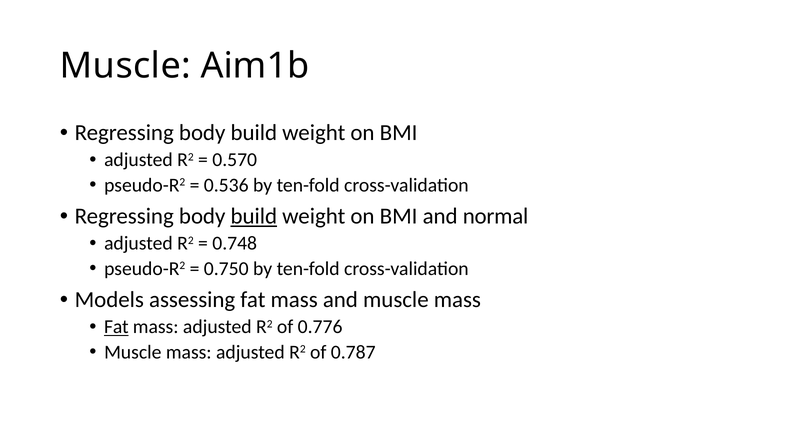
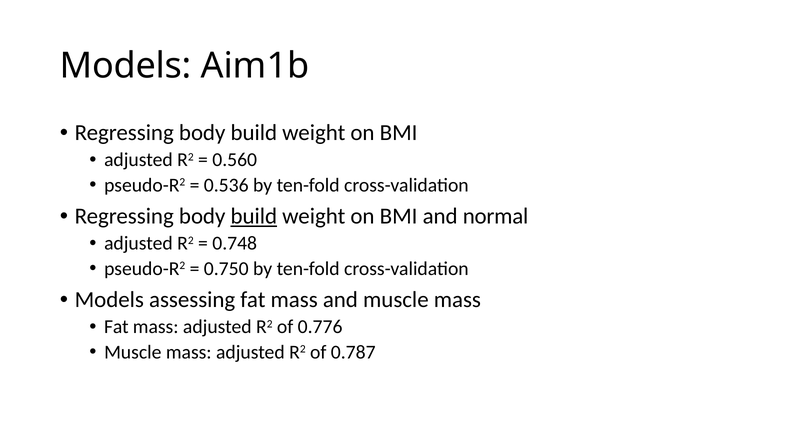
Muscle: Muscle -> Models (126, 66)
0.570: 0.570 -> 0.560 (235, 160)
Fat underline: present -> none (116, 327)
